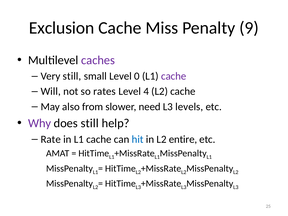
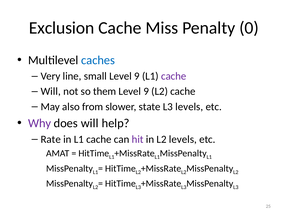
9: 9 -> 0 (249, 28)
caches colour: purple -> blue (98, 60)
Very still: still -> line (72, 76)
small Level 0: 0 -> 9 (137, 76)
rates: rates -> them (105, 91)
4: 4 -> 9 (146, 91)
need: need -> state (150, 107)
does still: still -> will (90, 123)
hit colour: blue -> purple (138, 139)
L2 entire: entire -> levels (183, 139)
